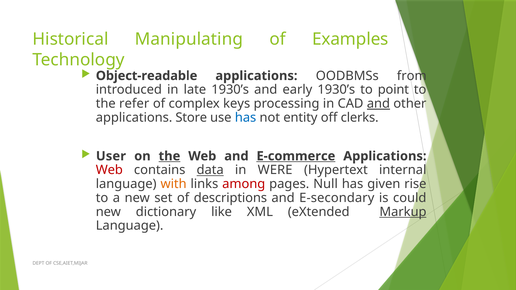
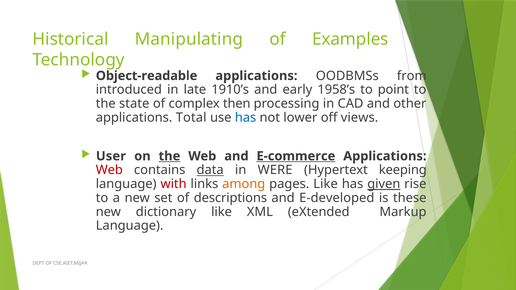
late 1930’s: 1930’s -> 1910’s (230, 90)
early 1930’s: 1930’s -> 1958’s (336, 90)
refer: refer -> state (134, 104)
keys: keys -> then (237, 104)
and underline: present -> none (378, 104)
Store: Store -> Total (191, 118)
entity: entity -> lower (300, 118)
clerks: clerks -> views (360, 118)
internal: internal -> keeping (403, 170)
with colour: orange -> red (174, 184)
among colour: red -> orange (244, 184)
pages Null: Null -> Like (326, 184)
given underline: none -> present (384, 184)
E-secondary: E-secondary -> E-developed (337, 198)
could: could -> these (410, 198)
Markup underline: present -> none (403, 212)
